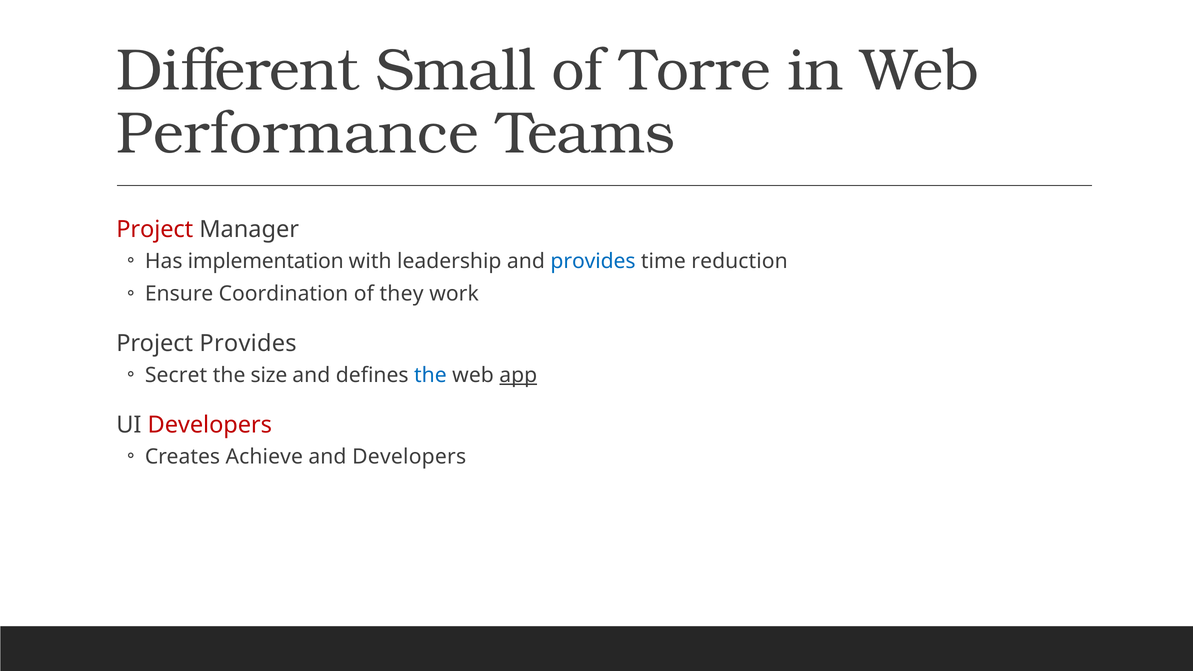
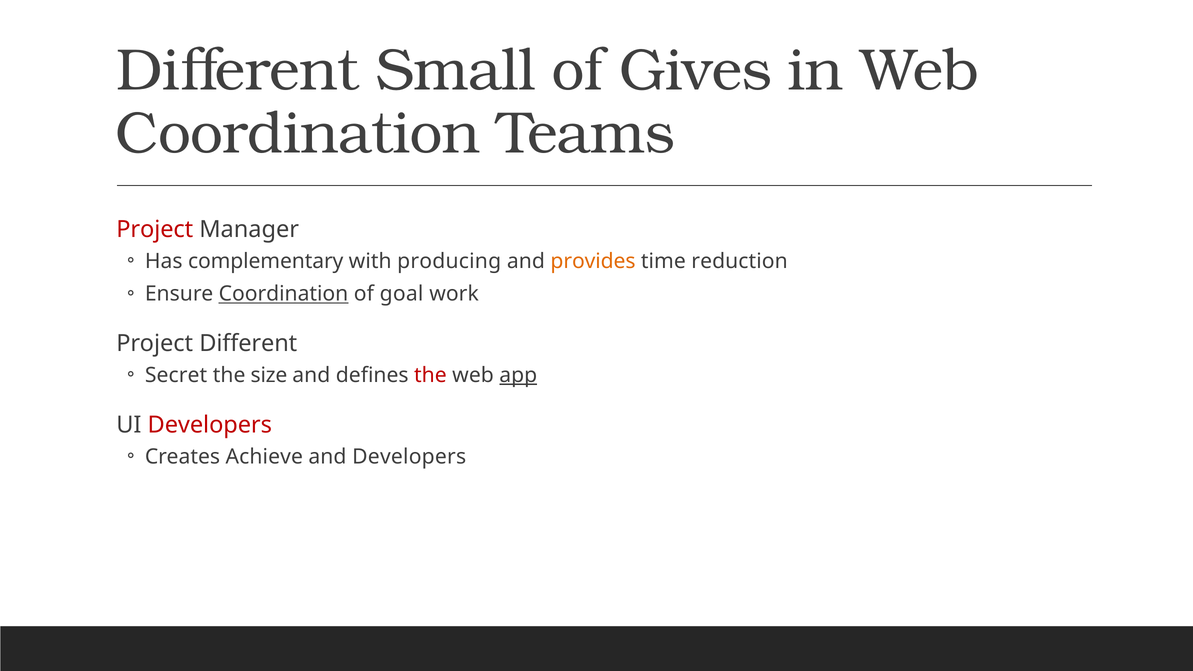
Torre: Torre -> Gives (696, 71)
Performance: Performance -> Coordination (298, 134)
implementation: implementation -> complementary (266, 261)
leadership: leadership -> producing (449, 261)
provides colour: blue -> orange (593, 261)
Coordination underline: none -> present (283, 294)
they: they -> goal (402, 294)
Project Provides: Provides -> Different (248, 344)
the colour: blue -> red (430, 375)
